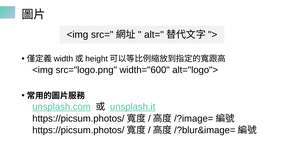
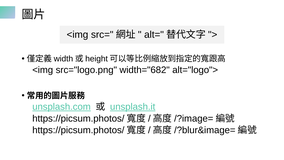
width="600: width="600 -> width="682 (145, 70)
